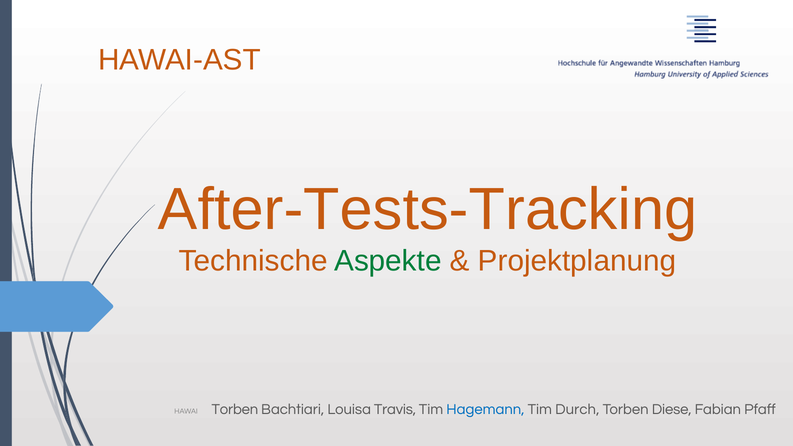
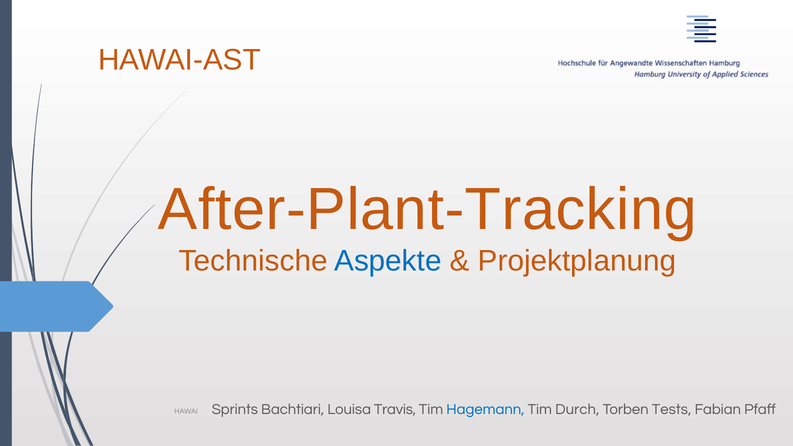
After-Tests-Tracking: After-Tests-Tracking -> After-Plant-Tracking (427, 209)
Aspekte colour: green -> blue (388, 261)
Torben: Torben -> Sprints (235, 409)
Diese: Diese -> Tests (672, 409)
